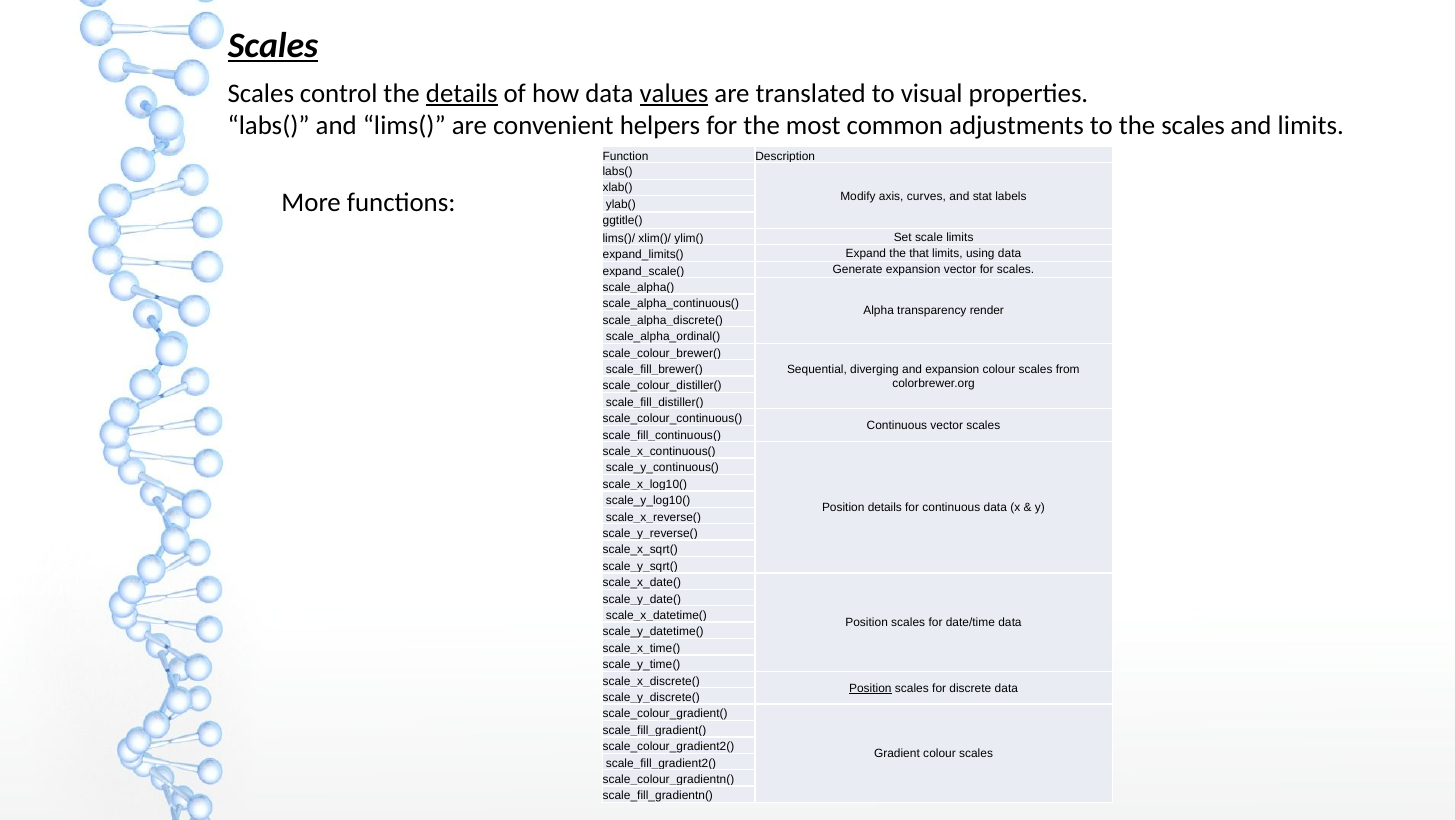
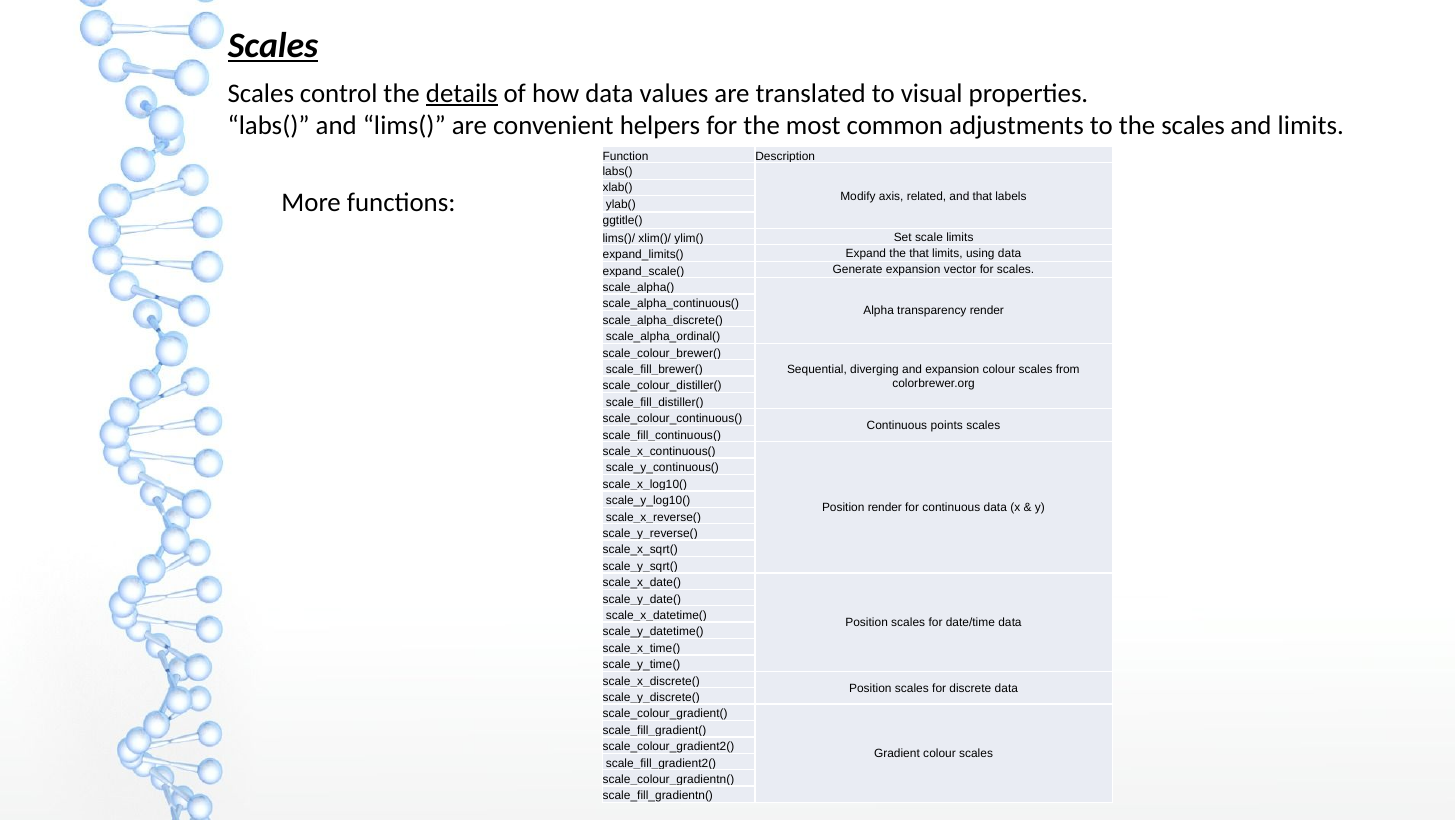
values underline: present -> none (674, 94)
curves: curves -> related (927, 196)
and stat: stat -> that (982, 196)
Continuous vector: vector -> points (947, 426)
Position details: details -> render (885, 508)
Position underline: present -> none (870, 689)
